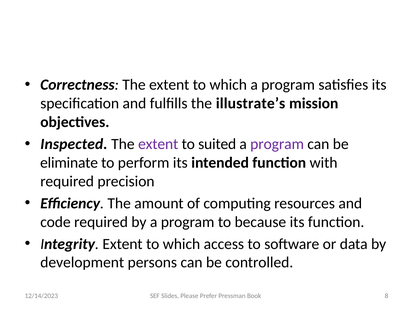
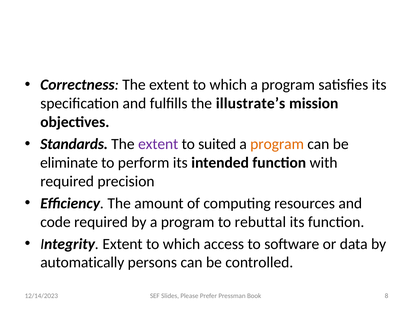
Inspected: Inspected -> Standards (74, 144)
program colour: purple -> orange (277, 144)
because: because -> rebuttal (260, 222)
development: development -> automatically (82, 262)
